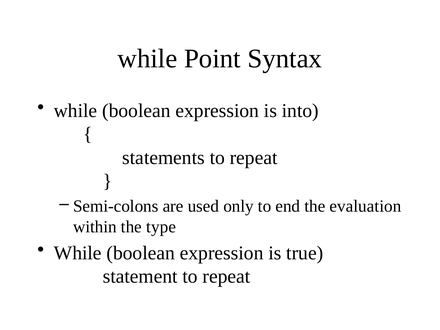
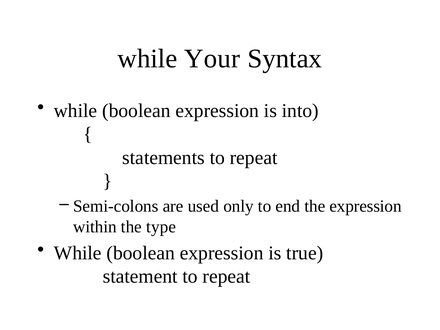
Point: Point -> Your (212, 59)
the evaluation: evaluation -> expression (366, 206)
